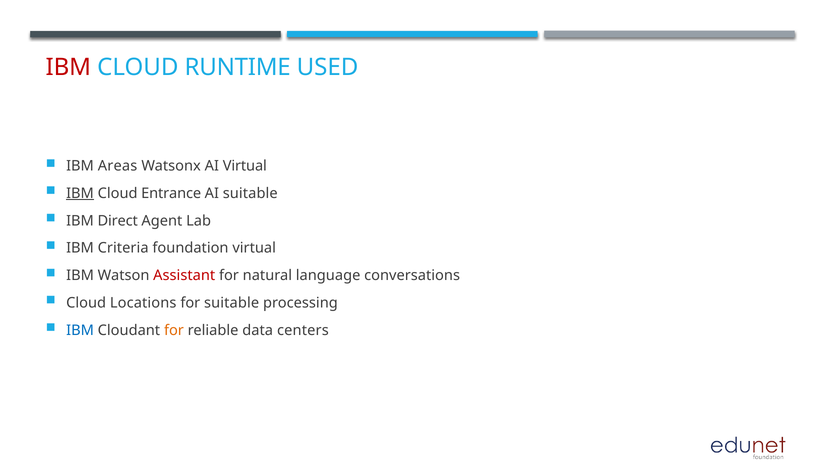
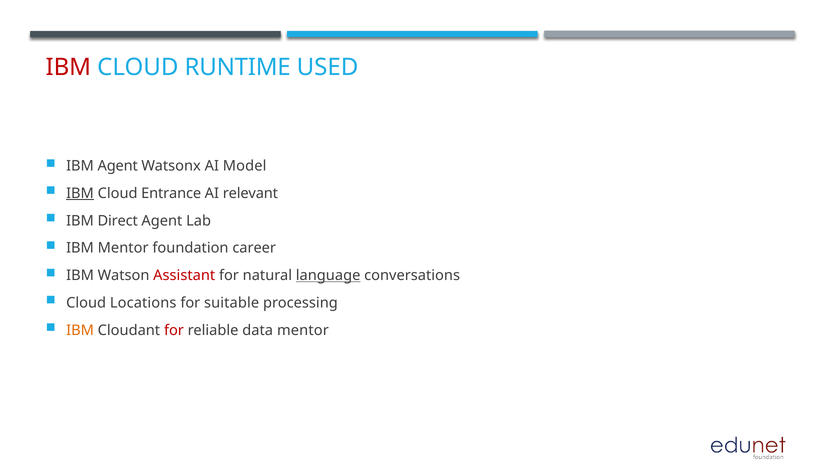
IBM Areas: Areas -> Agent (118, 166)
AI Virtual: Virtual -> Model (245, 166)
AI suitable: suitable -> relevant (250, 193)
IBM Criteria: Criteria -> Mentor (123, 248)
foundation virtual: virtual -> career (254, 248)
language underline: none -> present (328, 275)
IBM colour: blue -> orange (80, 330)
for colour: orange -> red (174, 330)
data centers: centers -> mentor (303, 330)
